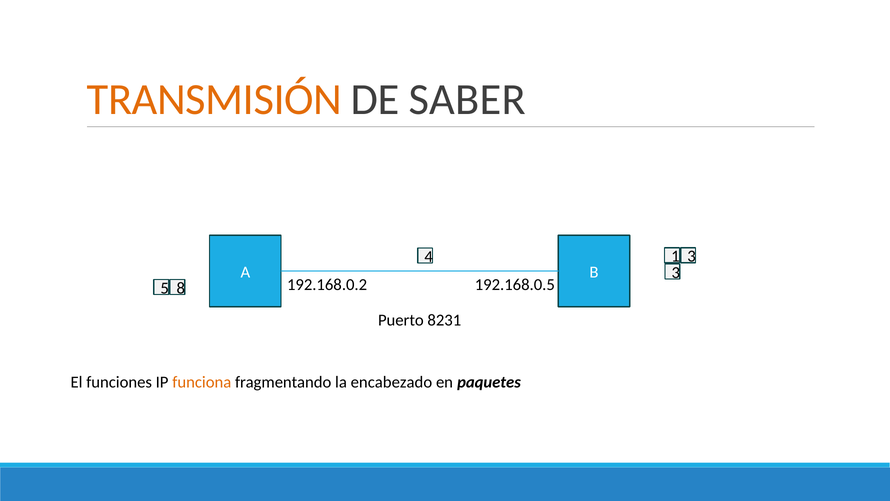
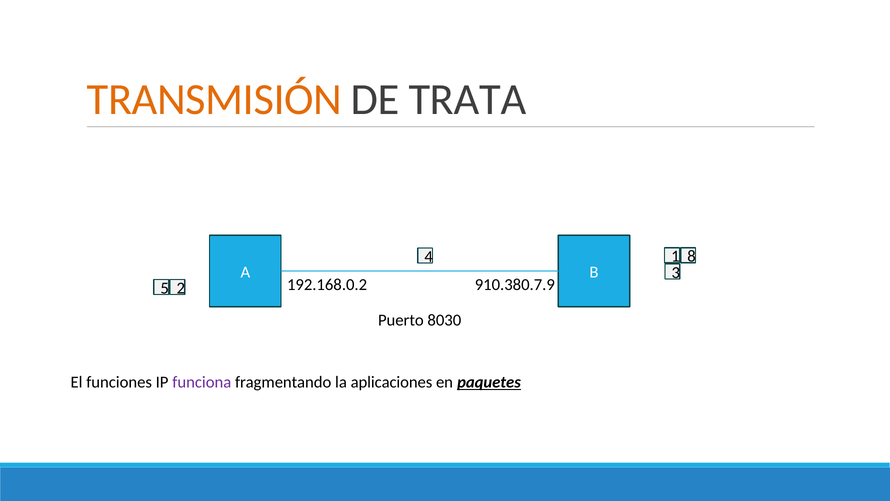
SABER: SABER -> TRATA (467, 100)
3: 3 -> 8 (692, 256)
192.168.0.5: 192.168.0.5 -> 910.380.7.9 (515, 285)
8: 8 -> 2 (181, 288)
8231: 8231 -> 8030 (444, 320)
funciona colour: orange -> purple (202, 382)
encabezado: encabezado -> aplicaciones (391, 382)
paquetes underline: none -> present (489, 382)
